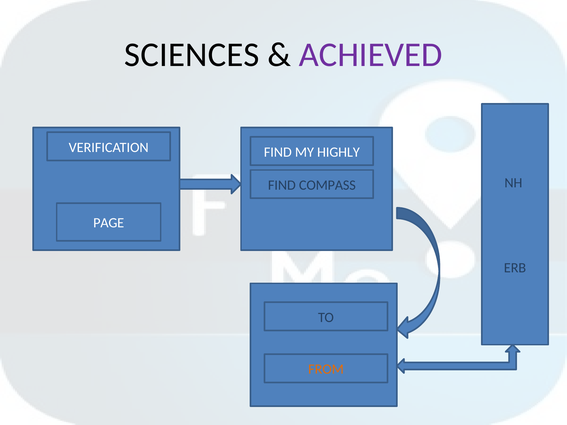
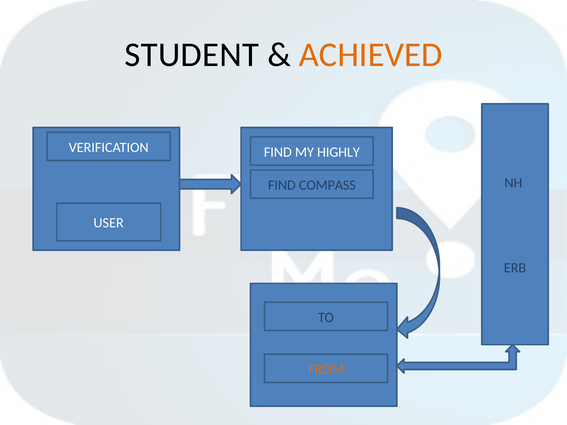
SCIENCES: SCIENCES -> STUDENT (192, 55)
ACHIEVED colour: purple -> orange (371, 55)
PAGE: PAGE -> USER (109, 223)
